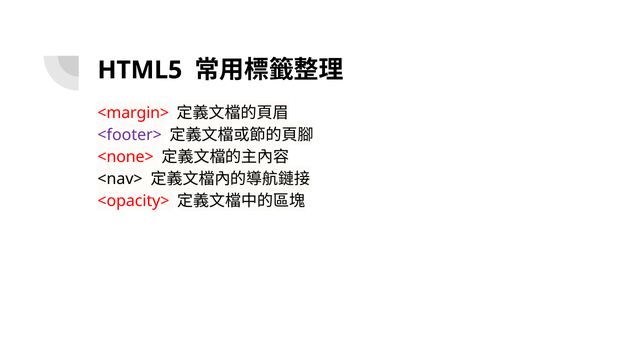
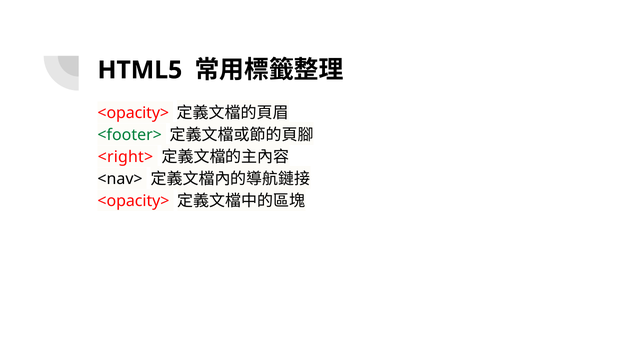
<margin>: <margin> -> <opacity> (133, 113)
<footer> colour: purple -> green (130, 135)
<none>: <none> -> <right> (125, 157)
